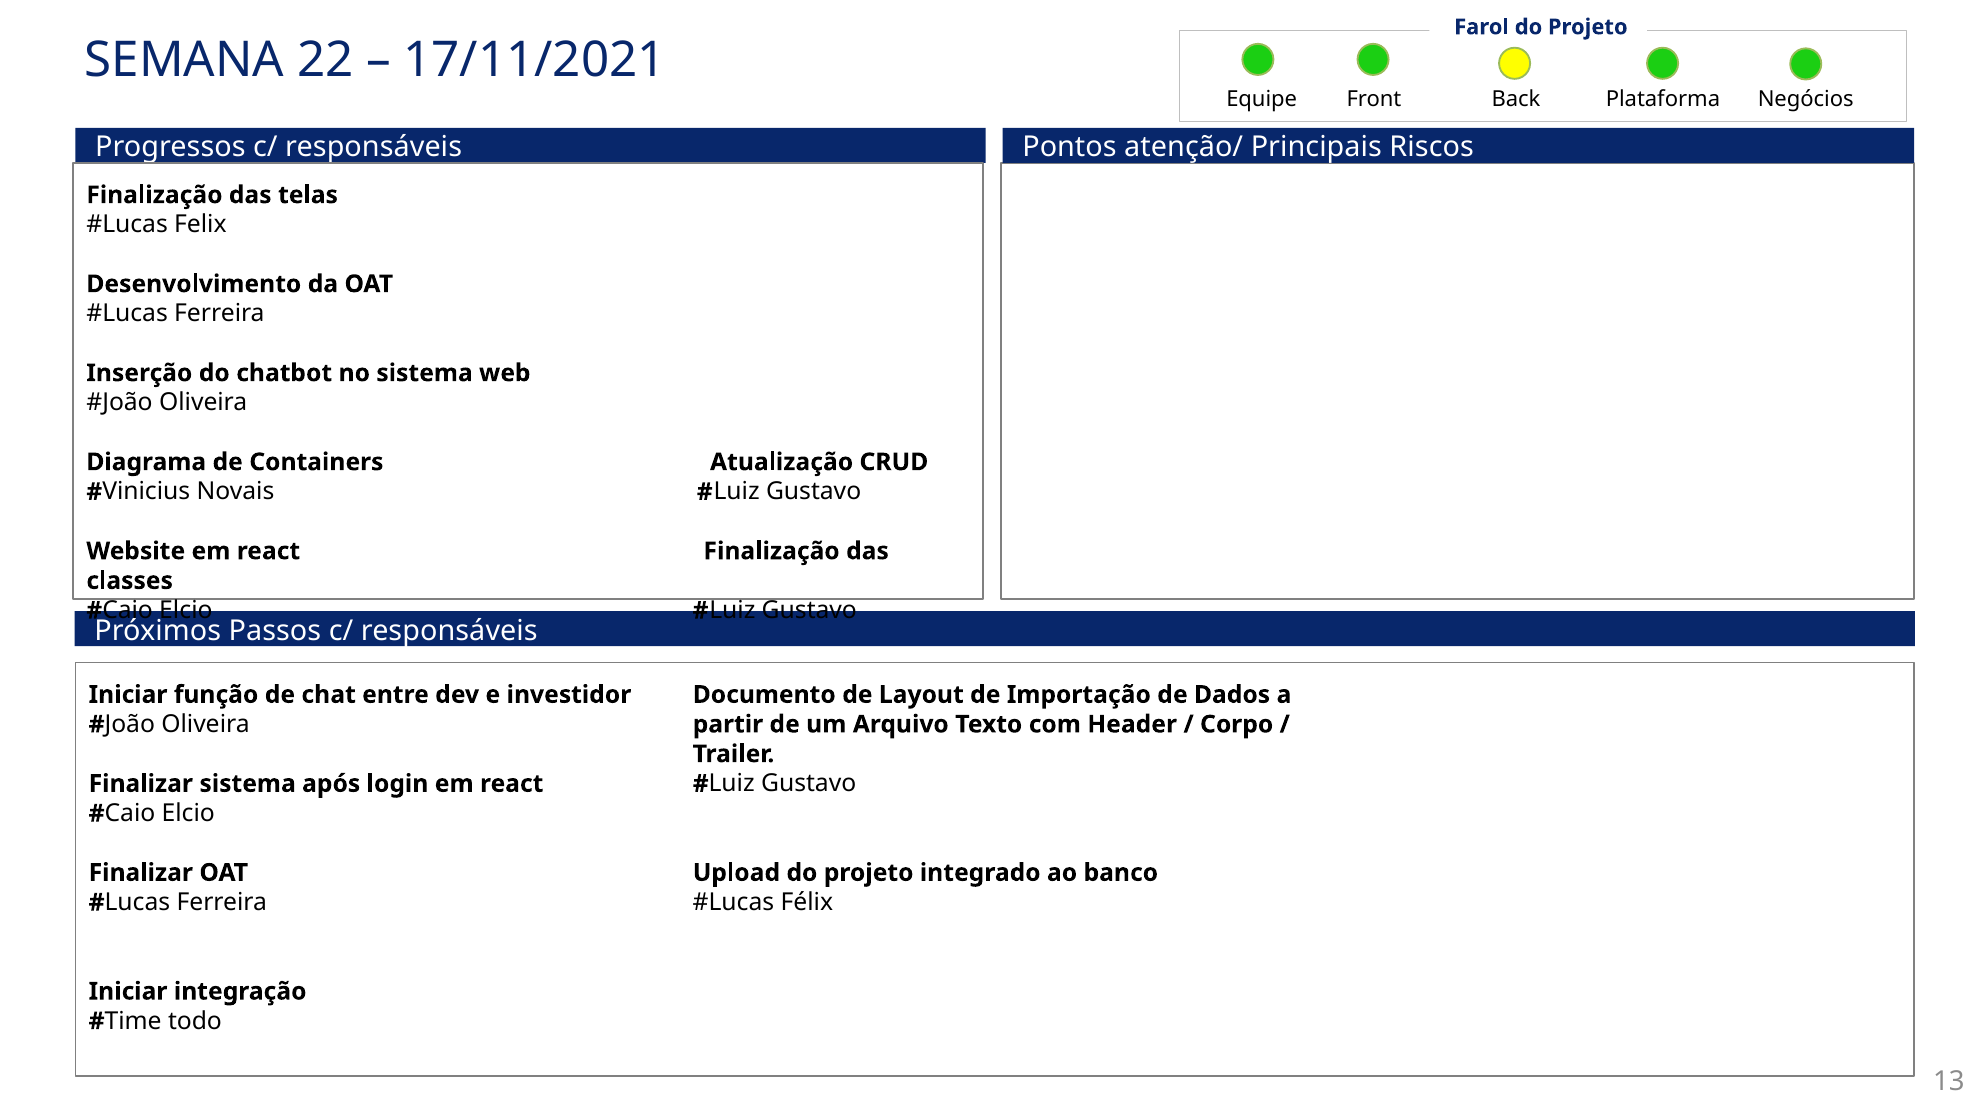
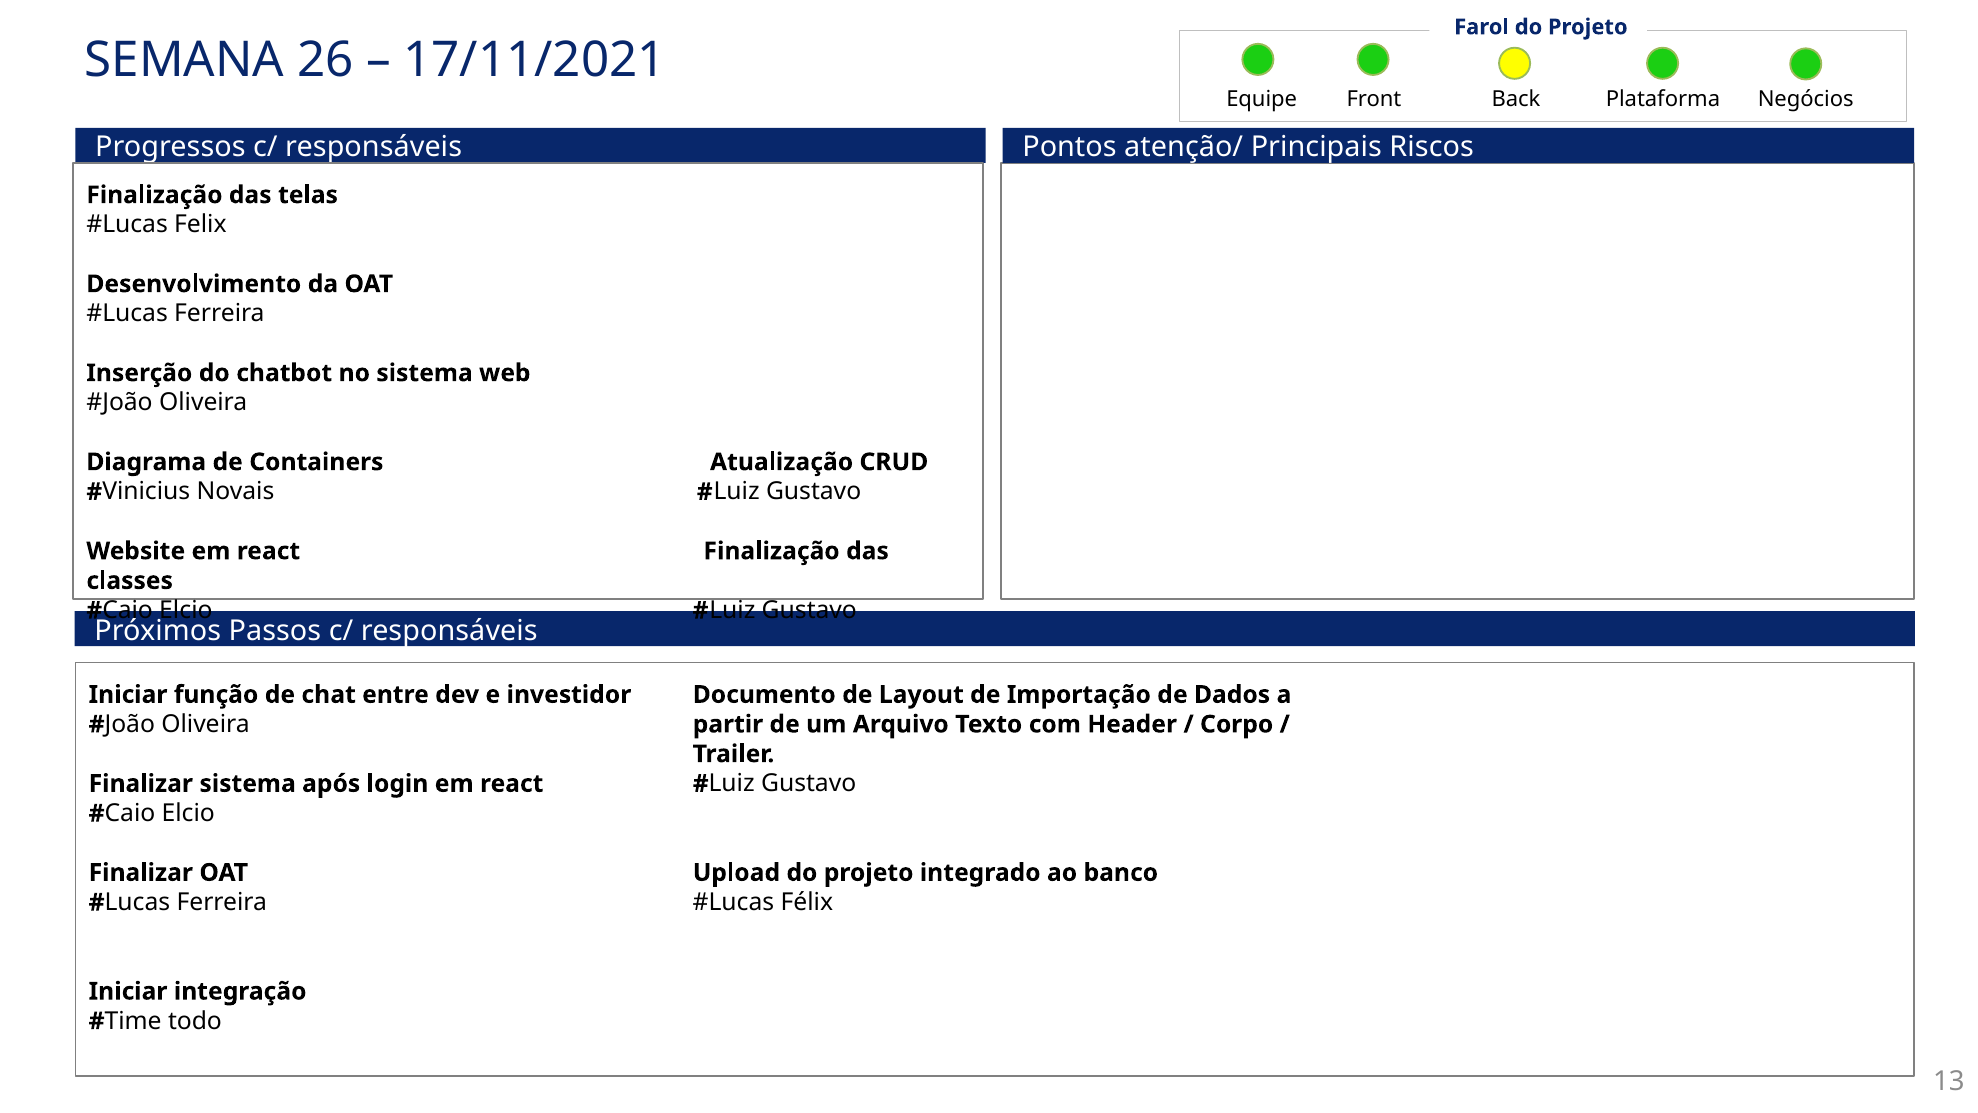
22: 22 -> 26 (325, 60)
